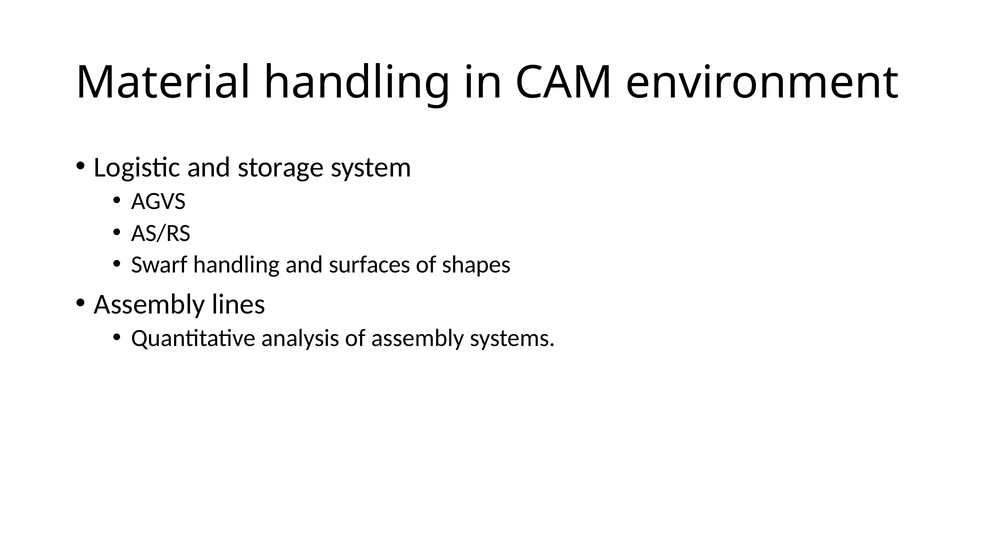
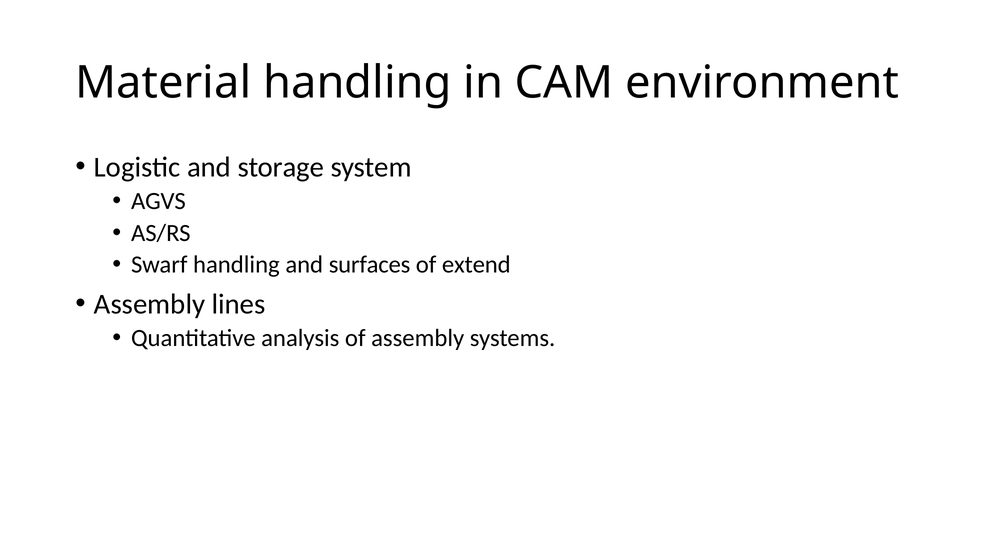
shapes: shapes -> extend (476, 265)
